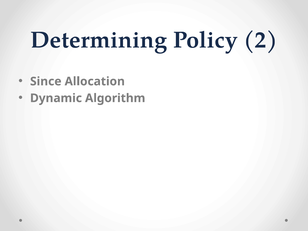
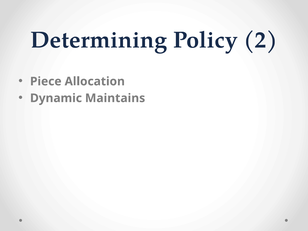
Since: Since -> Piece (46, 81)
Algorithm: Algorithm -> Maintains (115, 98)
